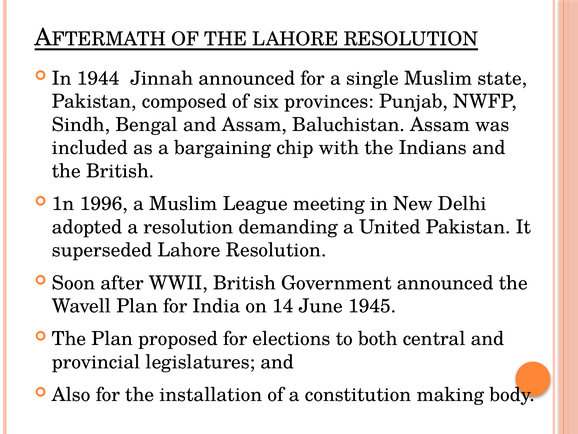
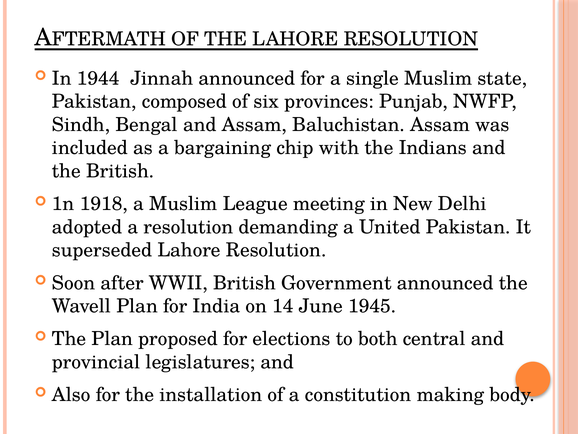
1996: 1996 -> 1918 (104, 204)
